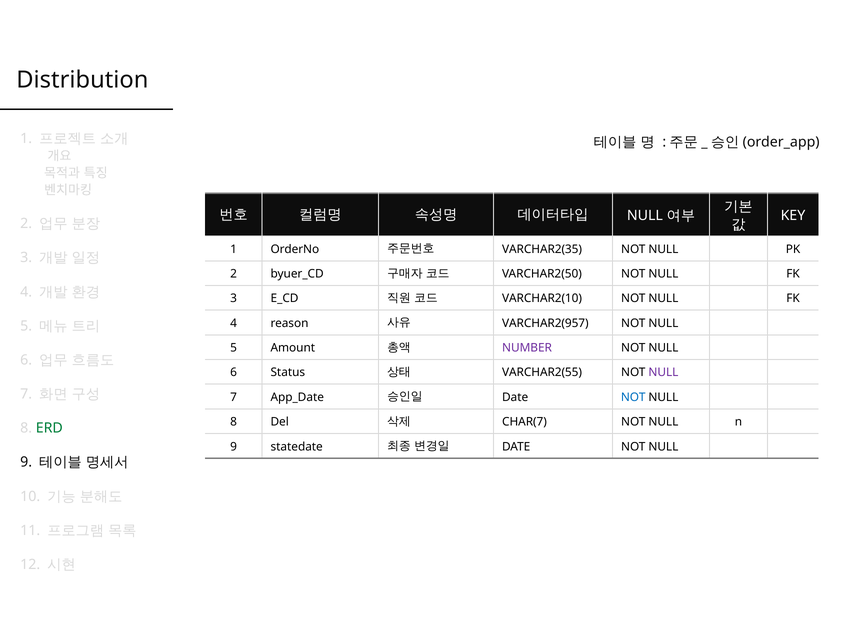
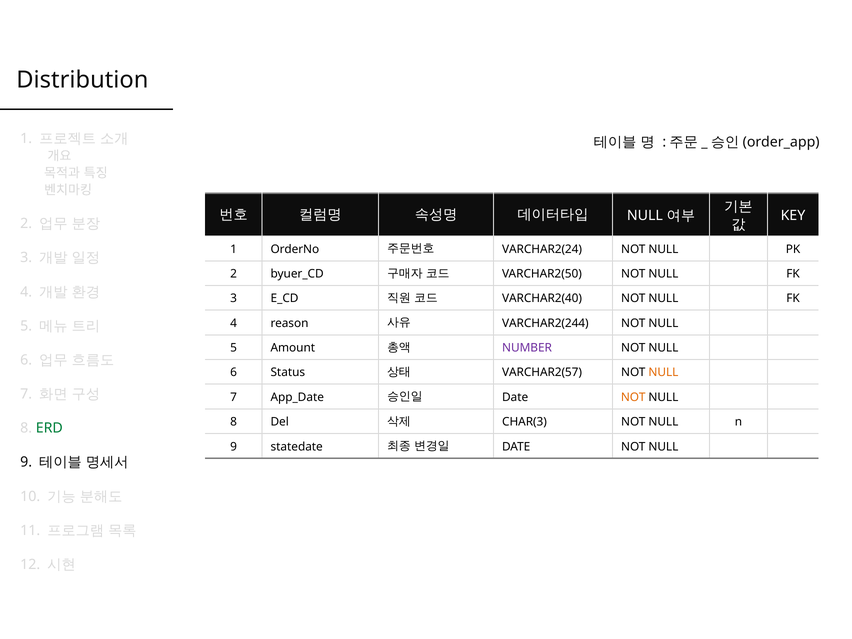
VARCHAR2(35: VARCHAR2(35 -> VARCHAR2(24 (542, 249)
VARCHAR2(10: VARCHAR2(10 -> VARCHAR2(40 (542, 299)
VARCHAR2(957: VARCHAR2(957 -> VARCHAR2(244 (545, 323)
VARCHAR2(55: VARCHAR2(55 -> VARCHAR2(57 (542, 373)
NULL colour: purple -> orange (663, 373)
NOT colour: blue -> orange (633, 397)
CHAR(7: CHAR(7 -> CHAR(3 (524, 422)
